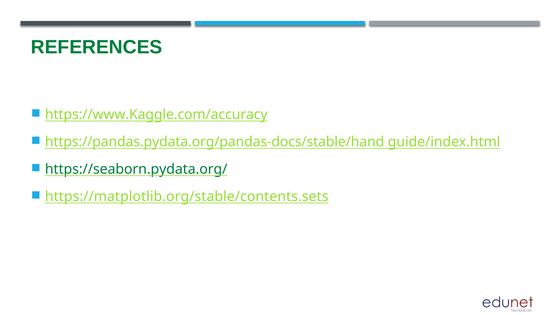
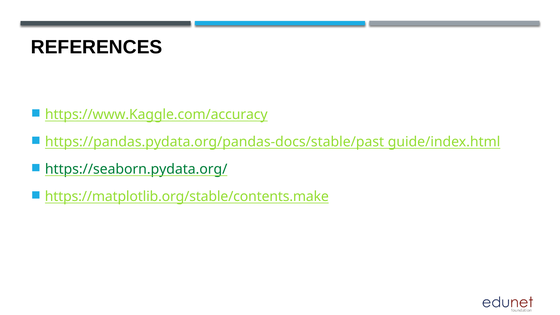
REFERENCES colour: green -> black (97, 47)
https://pandas.pydata.org/pandas-docs/stable/hand: https://pandas.pydata.org/pandas-docs/stable/hand -> https://pandas.pydata.org/pandas-docs/stable/past (215, 142)
https://matplotlib.org/stable/contents.sets: https://matplotlib.org/stable/contents.sets -> https://matplotlib.org/stable/contents.make (187, 196)
